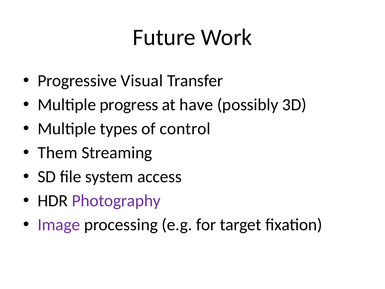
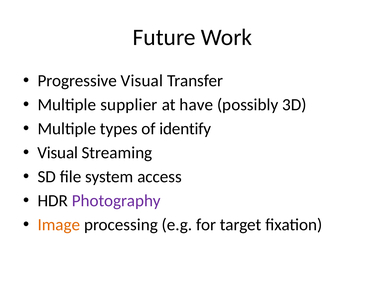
progress: progress -> supplier (129, 105)
control: control -> identify (185, 129)
Them: Them -> Visual (58, 153)
Image colour: purple -> orange (59, 225)
